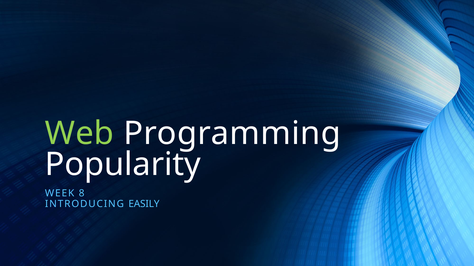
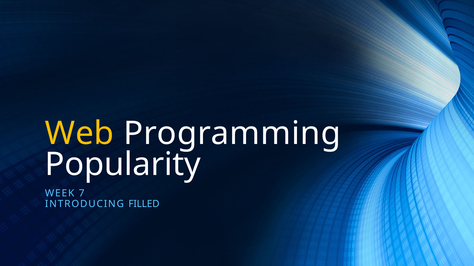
Web colour: light green -> yellow (79, 134)
8: 8 -> 7 (82, 194)
EASILY: EASILY -> FILLED (144, 204)
